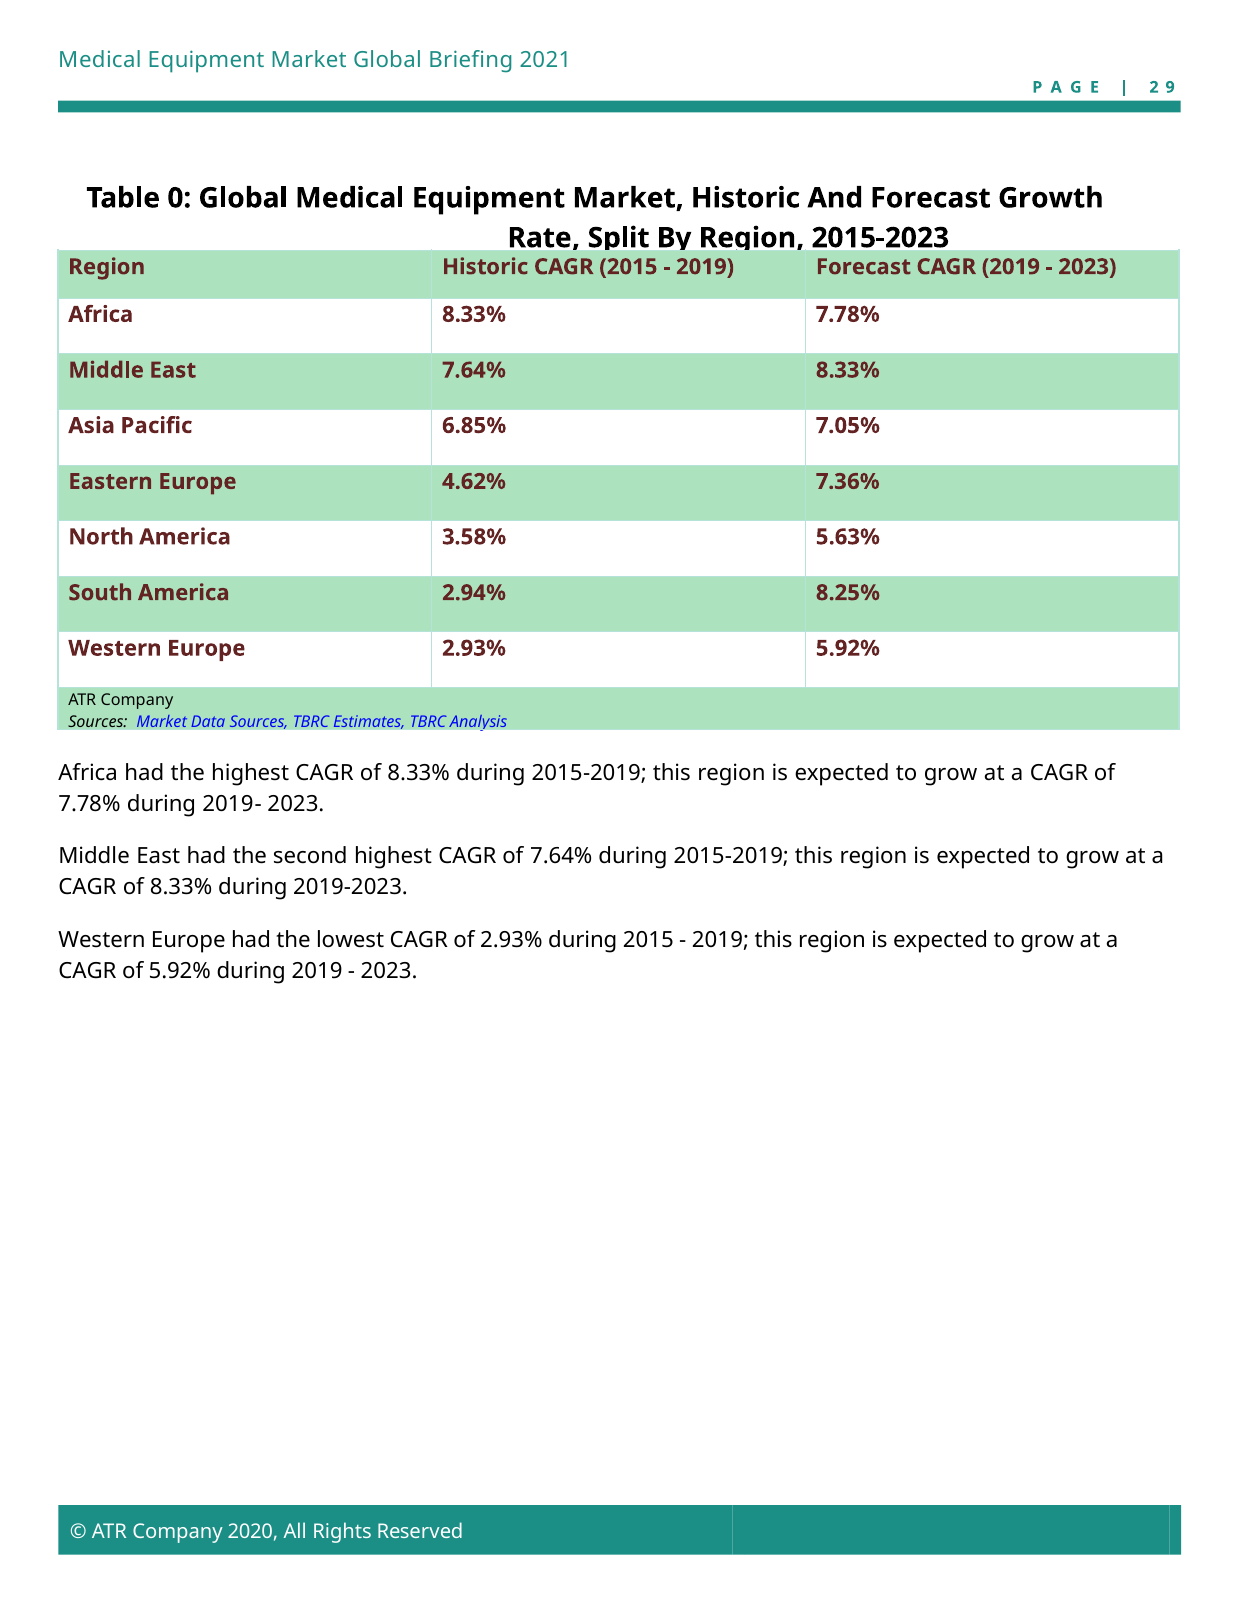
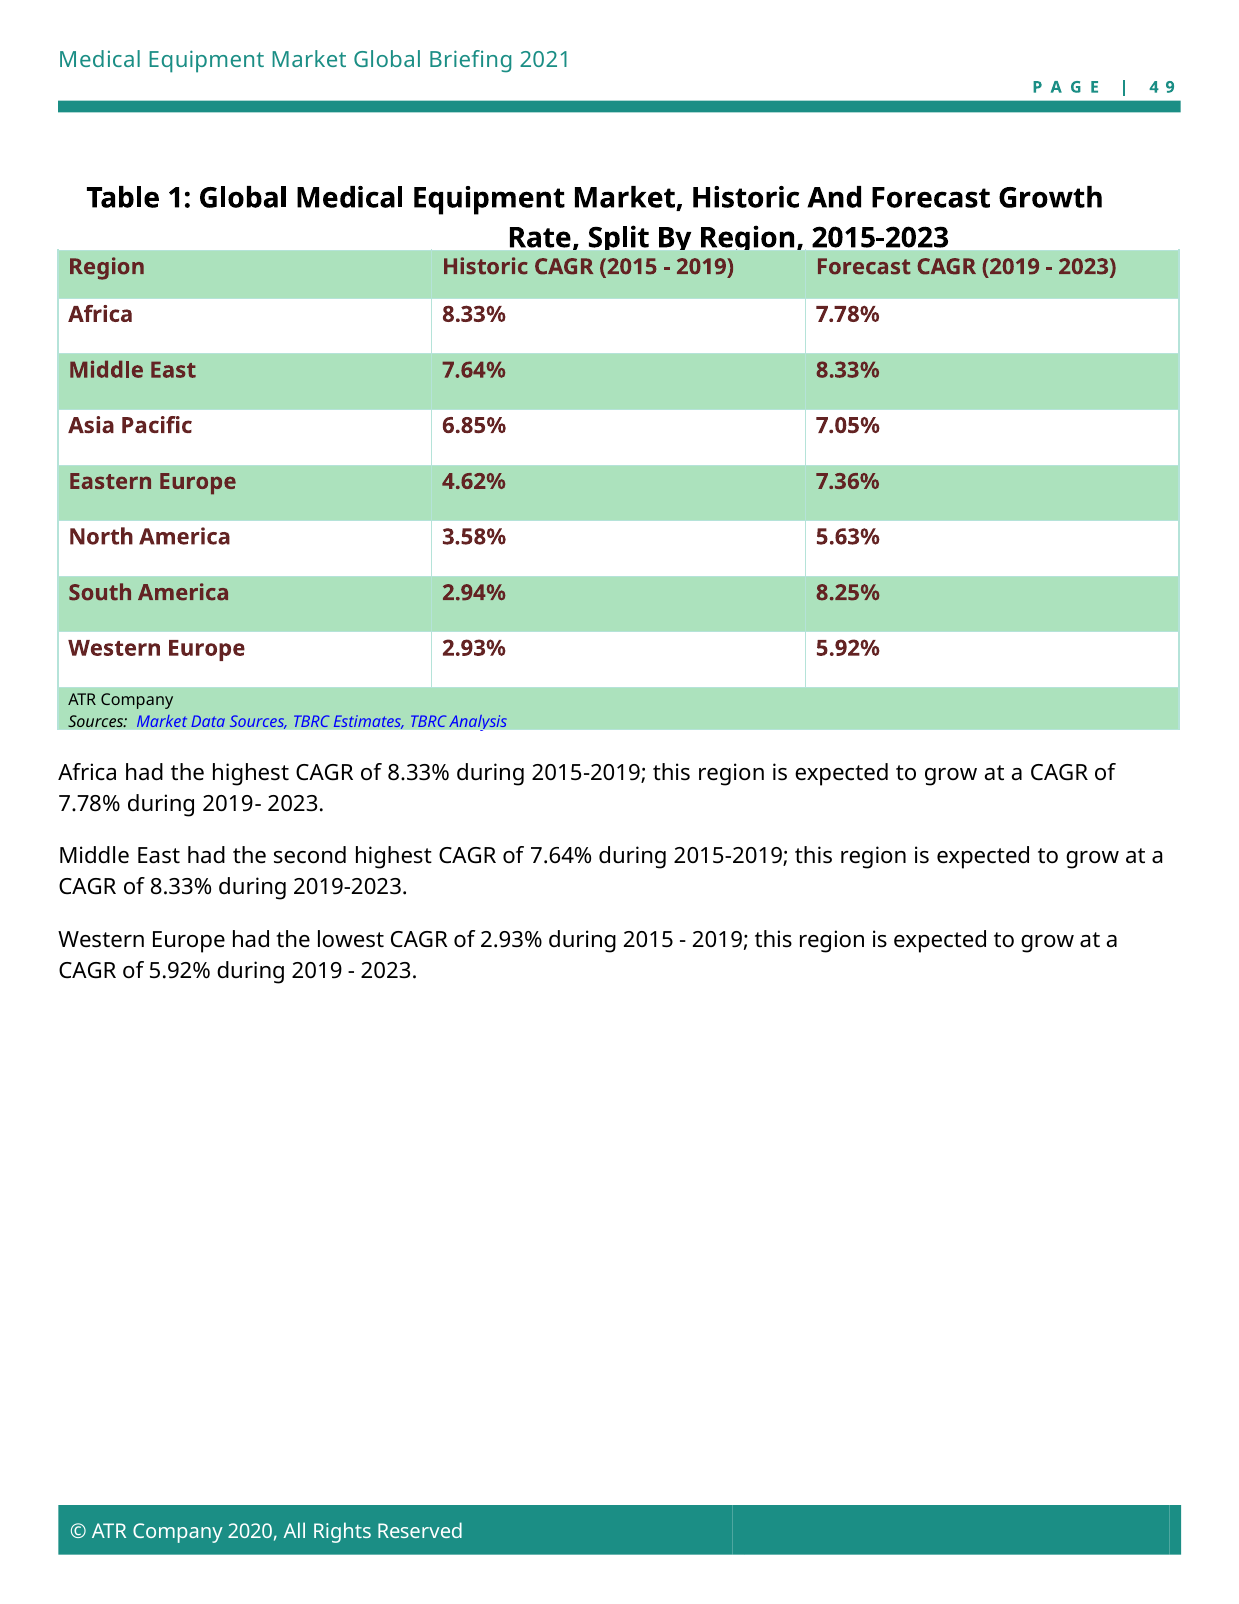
2: 2 -> 4 (1154, 87)
0: 0 -> 1 (179, 198)
